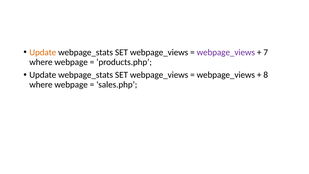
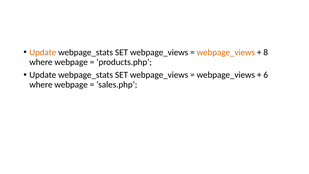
webpage_views colour: purple -> orange (226, 52)
7: 7 -> 8 (266, 52)
8: 8 -> 6 (266, 75)
